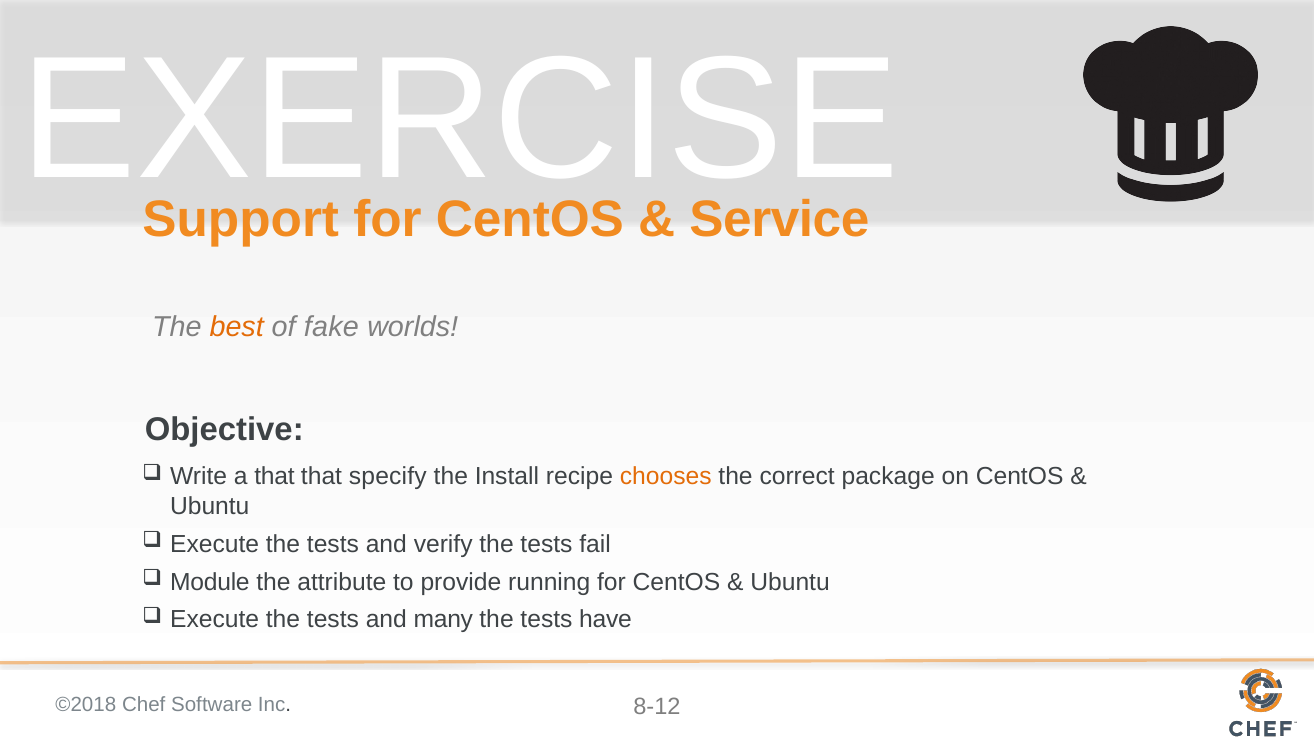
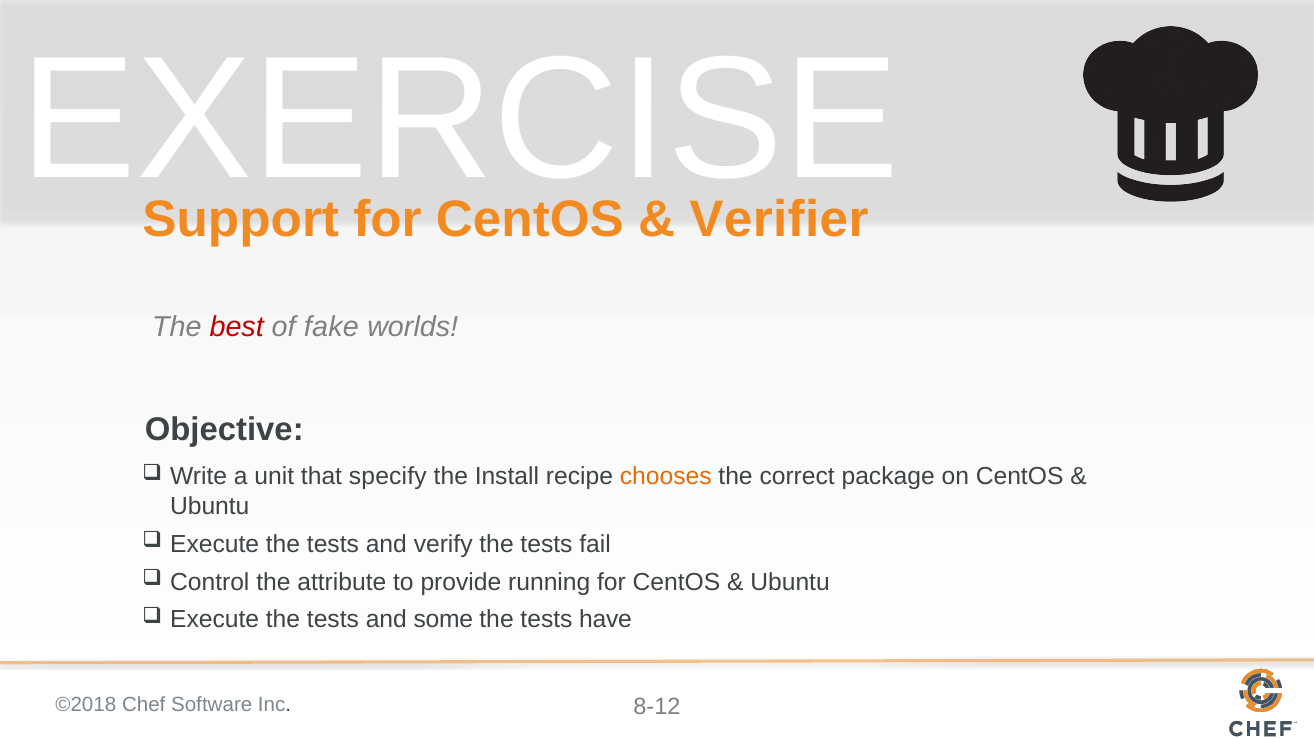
Service: Service -> Verifier (779, 220)
best colour: orange -> red (237, 327)
a that: that -> unit (274, 477)
Module: Module -> Control (210, 582)
many: many -> some (443, 620)
